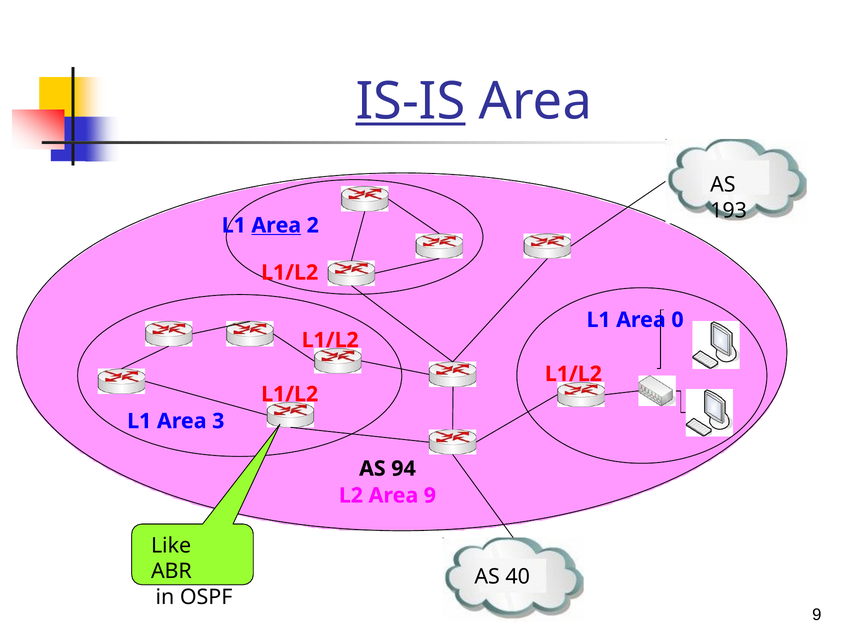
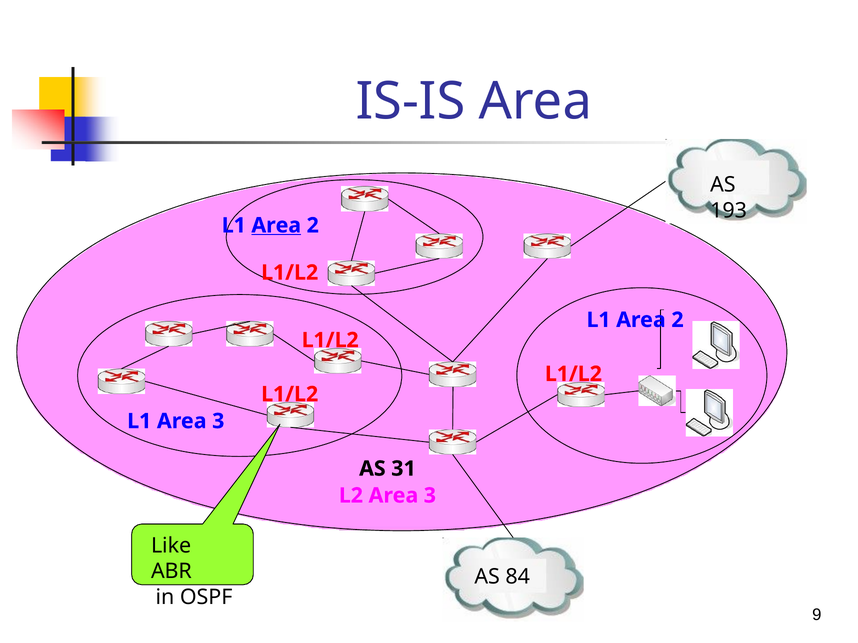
IS-IS underline: present -> none (411, 102)
0: 0 -> 2 (678, 320)
94: 94 -> 31 (404, 469)
L2 Area 9: 9 -> 3 (430, 496)
40: 40 -> 84 (518, 577)
